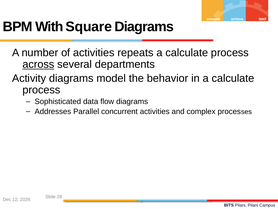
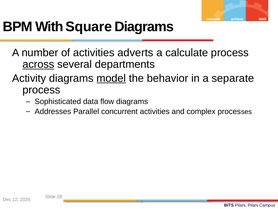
repeats: repeats -> adverts (135, 53)
model underline: none -> present (111, 78)
in a calculate: calculate -> separate (233, 78)
